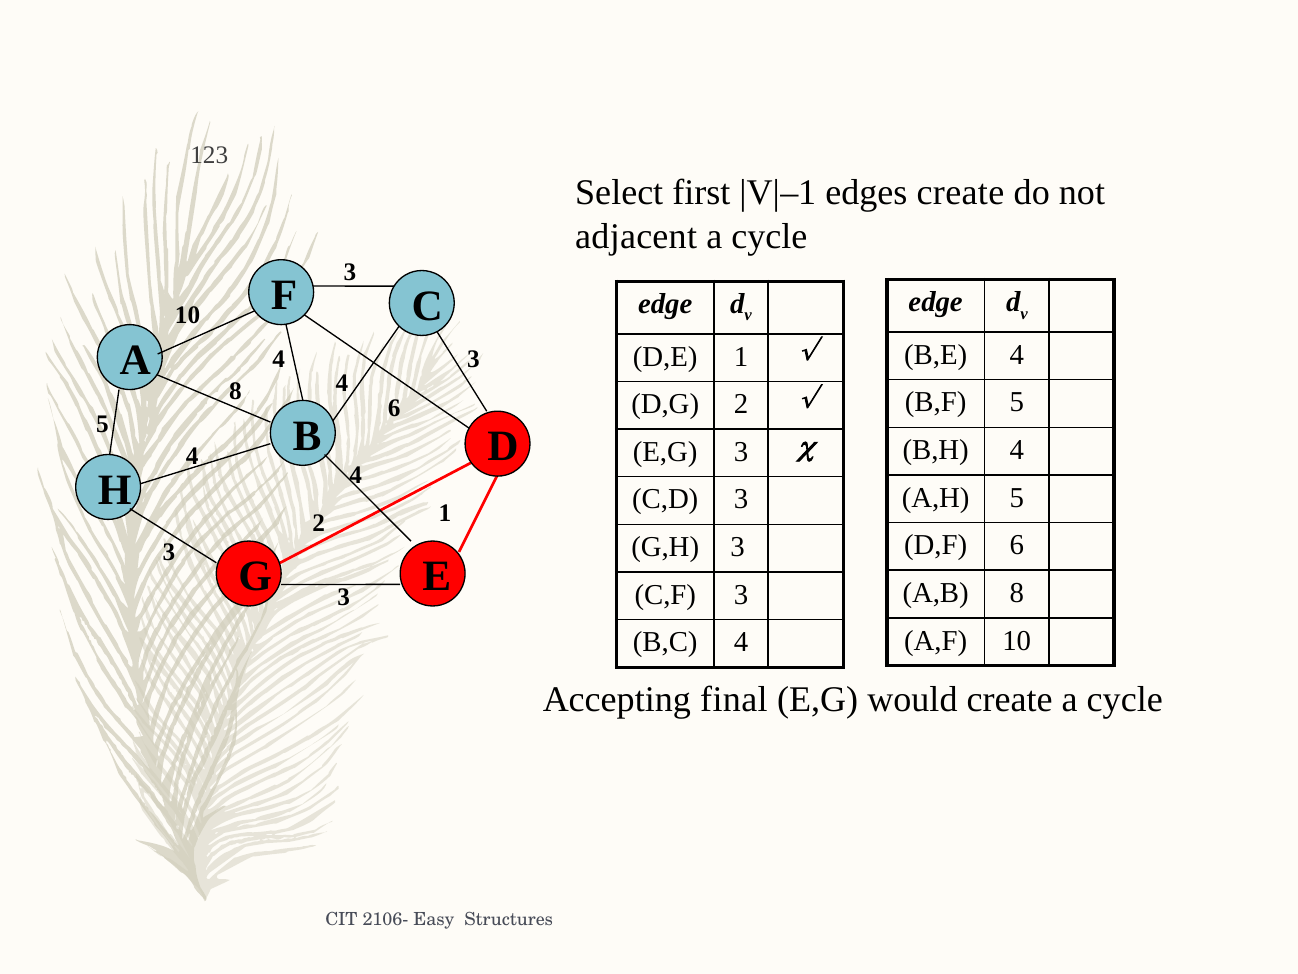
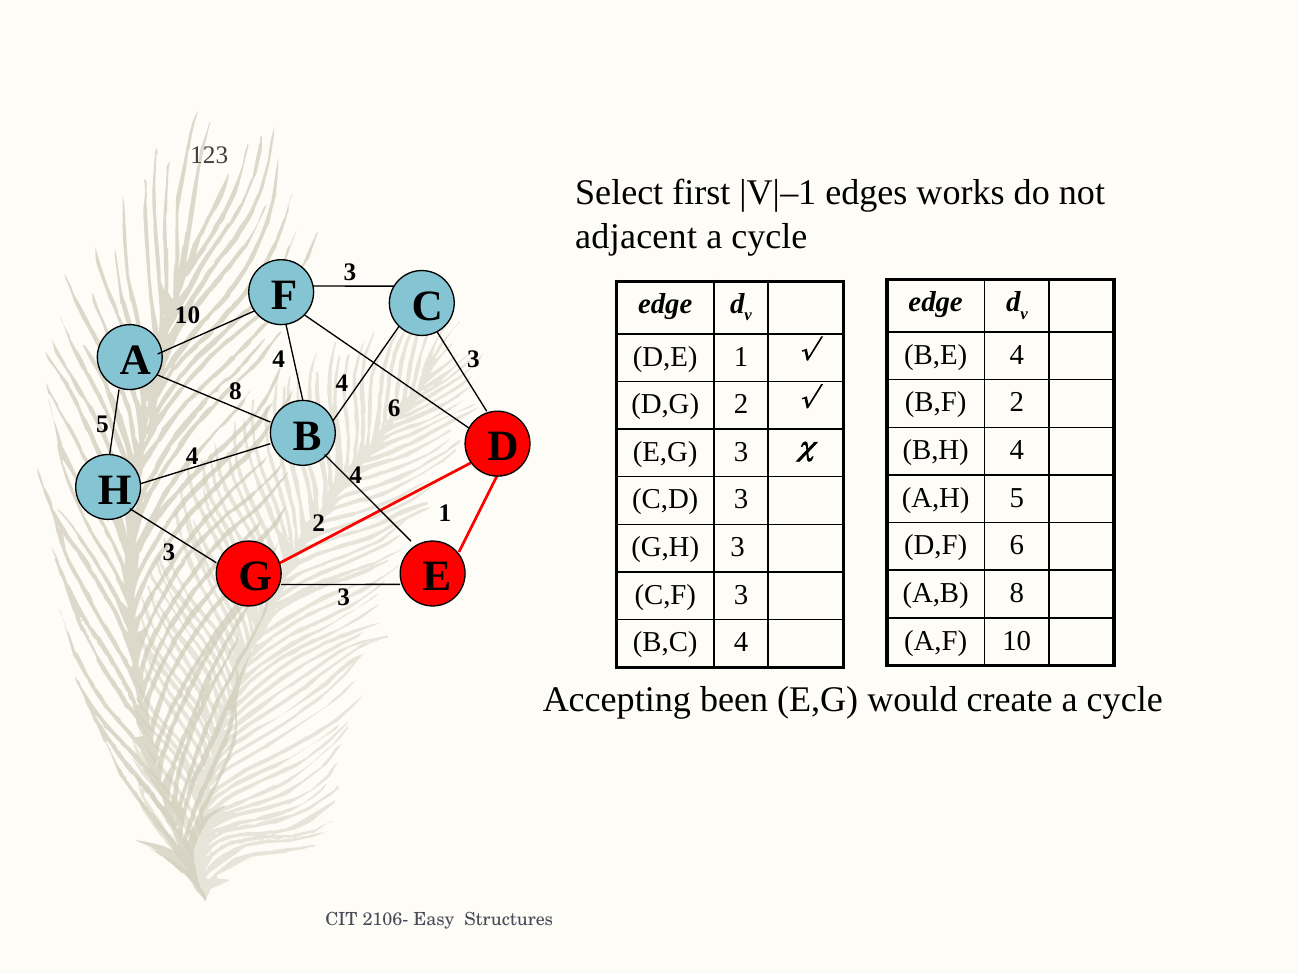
edges create: create -> works (961, 193)
B,F 5: 5 -> 2 (1017, 402)
final: final -> been (734, 699)
